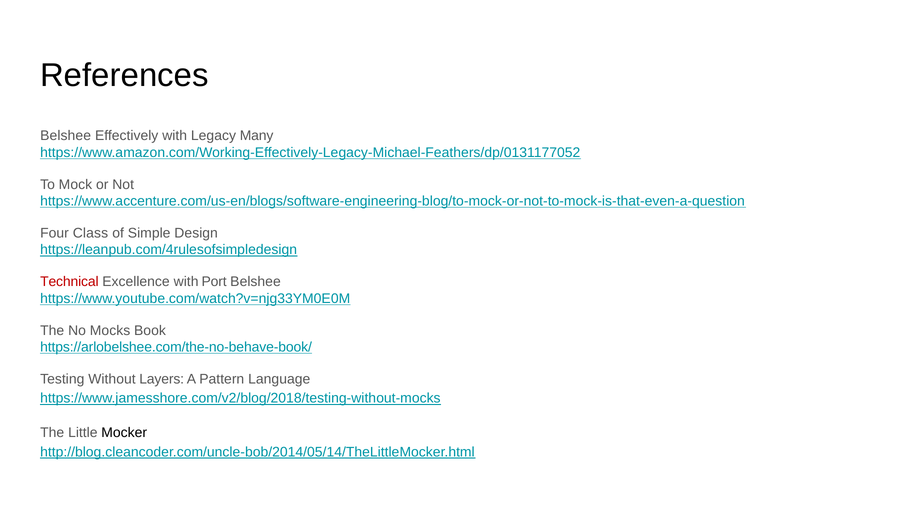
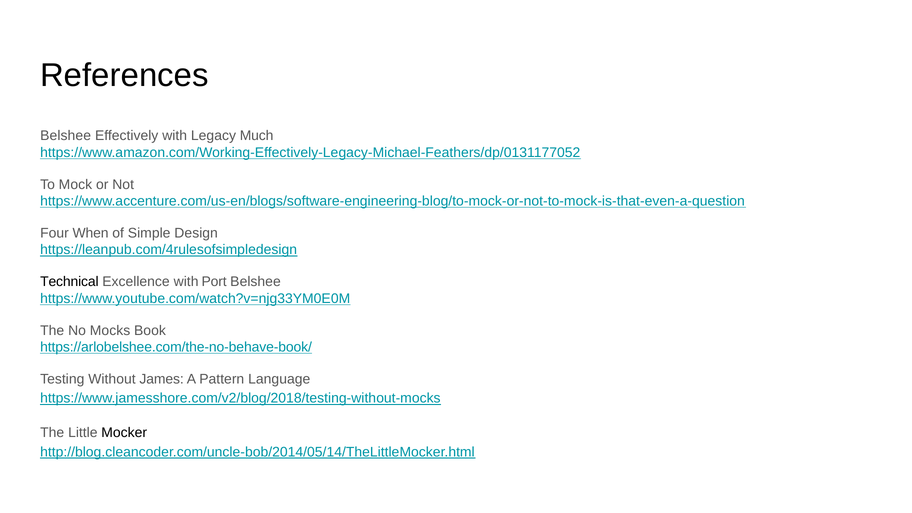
Many: Many -> Much (257, 136)
Class: Class -> When (91, 233)
Technical colour: red -> black (69, 282)
Layers: Layers -> James (162, 379)
